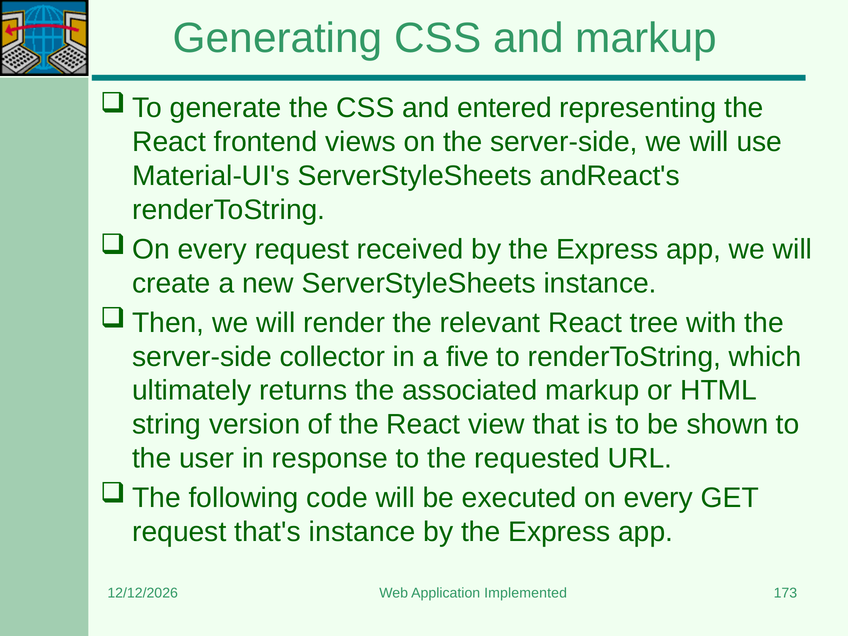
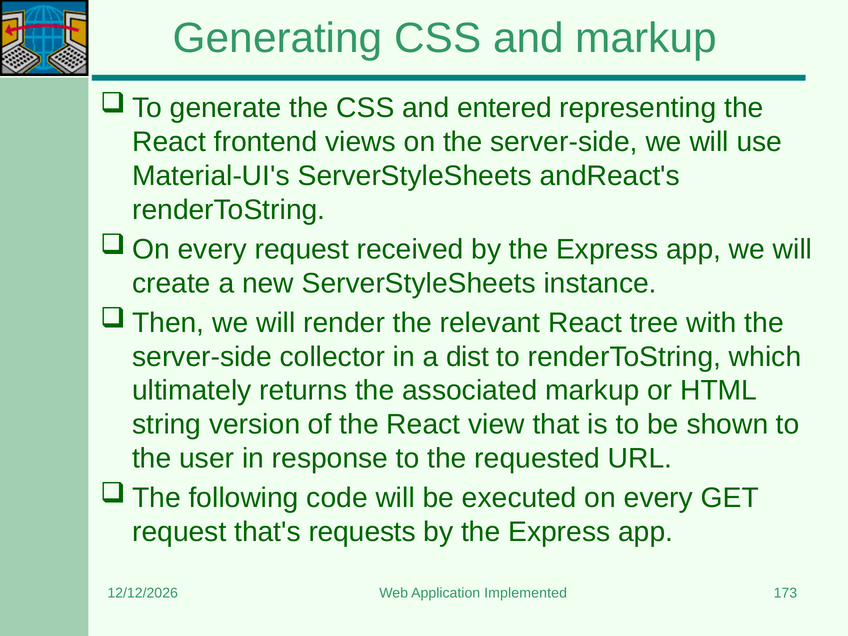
five: five -> dist (468, 357)
that's instance: instance -> requests (362, 532)
